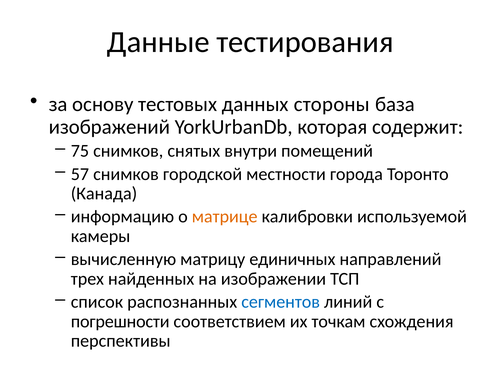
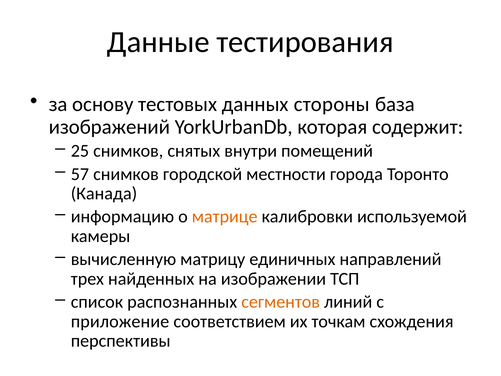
75: 75 -> 25 (80, 151)
сегментов colour: blue -> orange (281, 302)
погрешности: погрешности -> приложение (120, 321)
